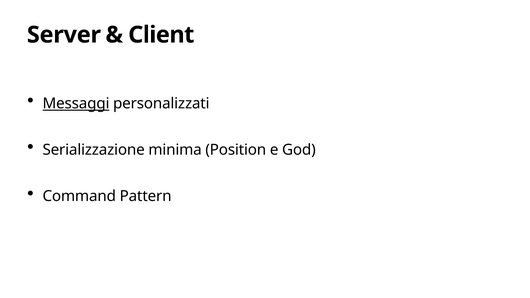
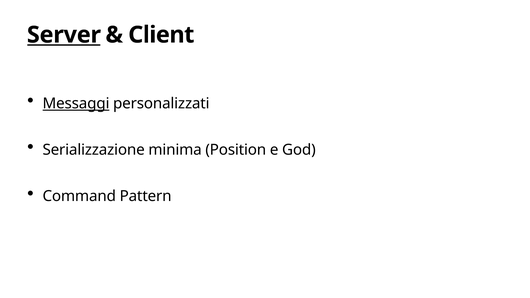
Server underline: none -> present (64, 35)
